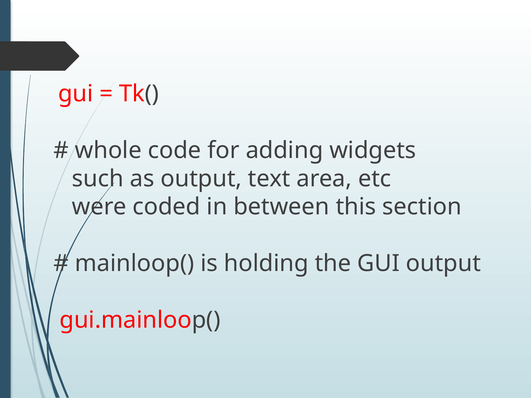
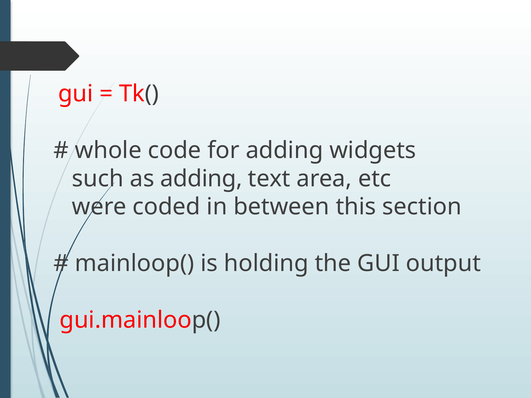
as output: output -> adding (201, 179)
